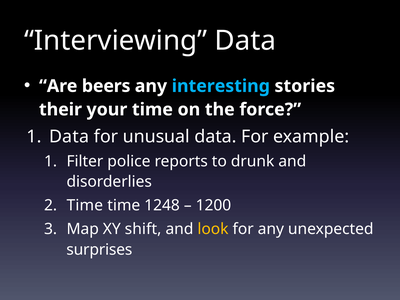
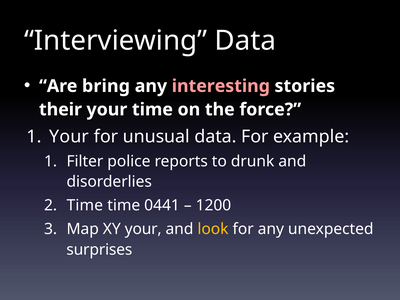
beers: beers -> bring (106, 86)
interesting colour: light blue -> pink (221, 86)
Data: Data -> Your (69, 137)
1248: 1248 -> 0441 (162, 205)
XY shift: shift -> your (143, 229)
